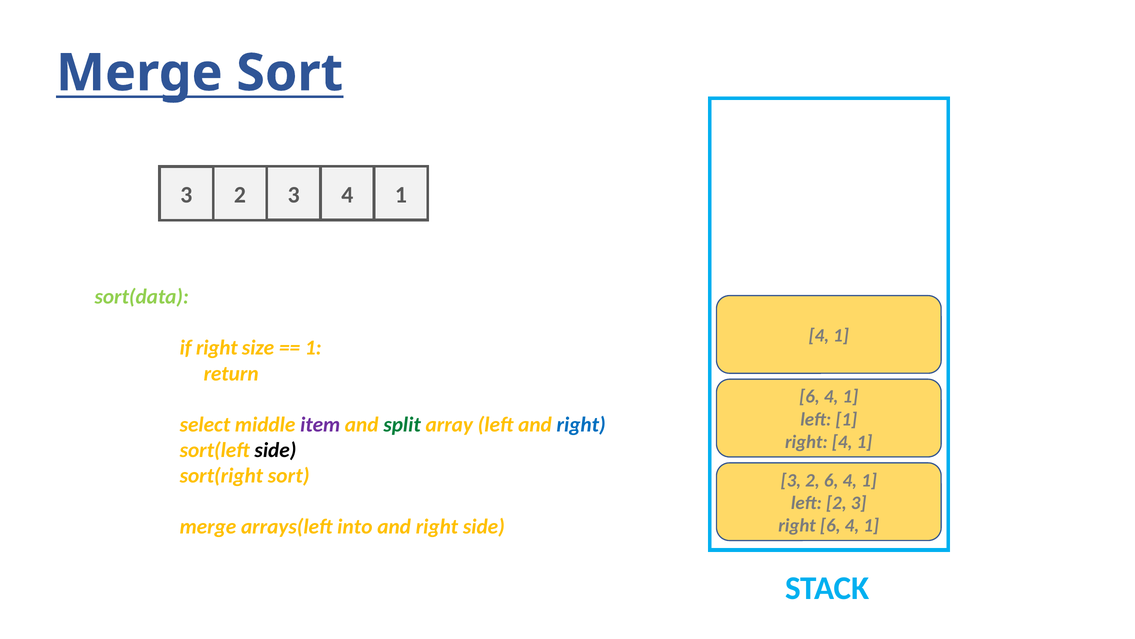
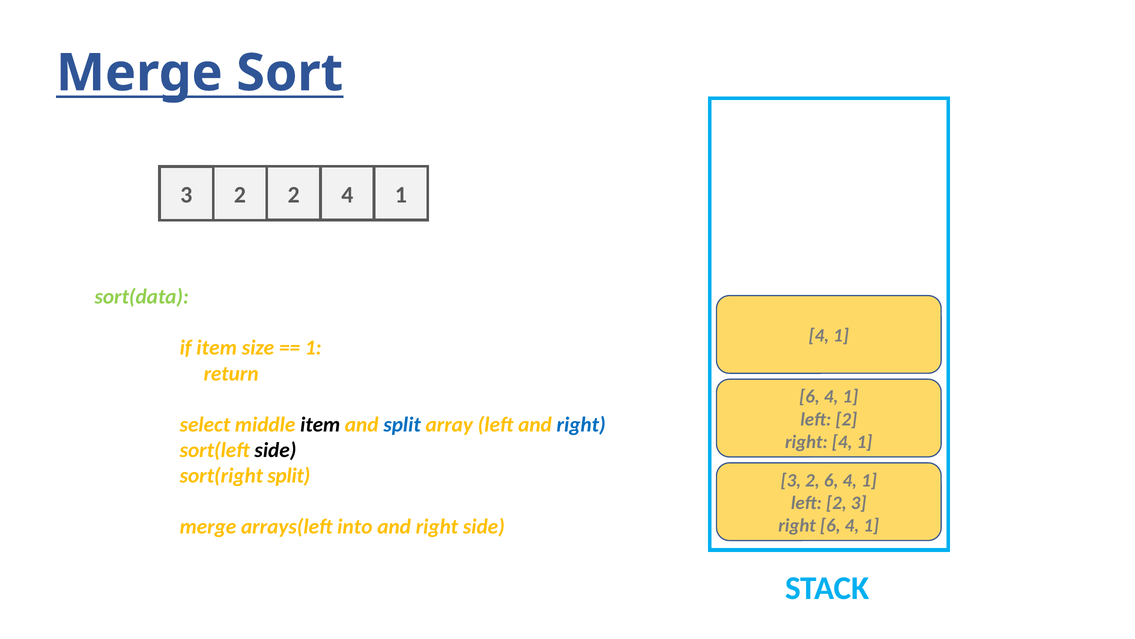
3 2 3: 3 -> 2 (294, 195)
if right: right -> item (217, 348)
1: 1 -> 2 (846, 419)
item colour: purple -> black (320, 424)
split colour: green -> blue (402, 424)
sort(right sort: sort -> split (289, 475)
